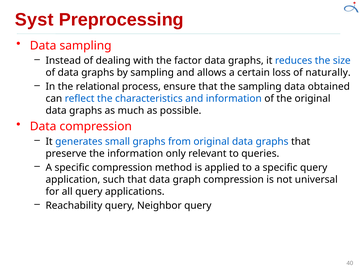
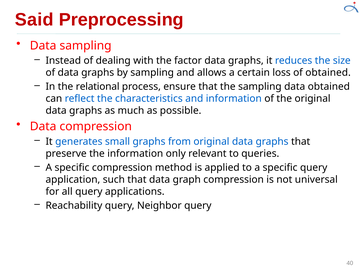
Syst: Syst -> Said (34, 20)
of naturally: naturally -> obtained (328, 73)
